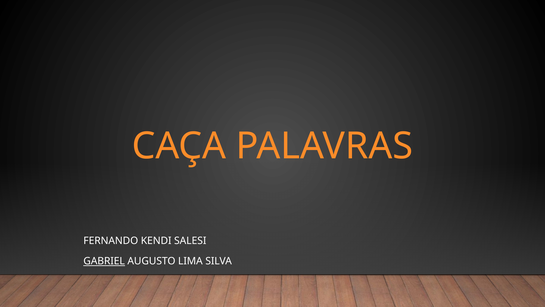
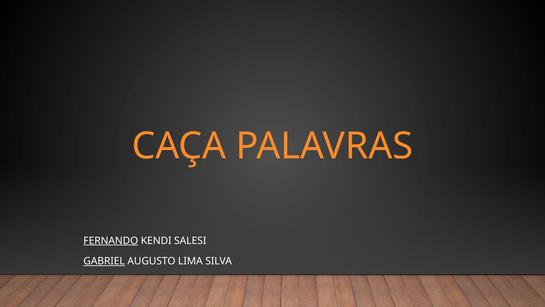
FERNANDO underline: none -> present (111, 240)
